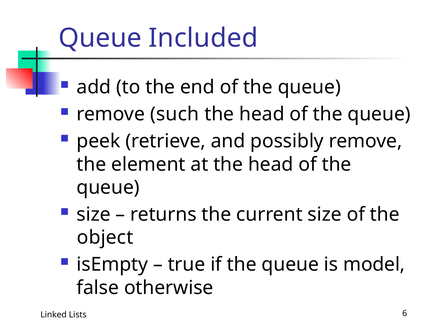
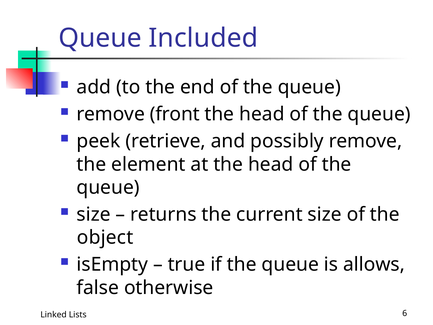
such: such -> front (175, 114)
model: model -> allows (374, 264)
